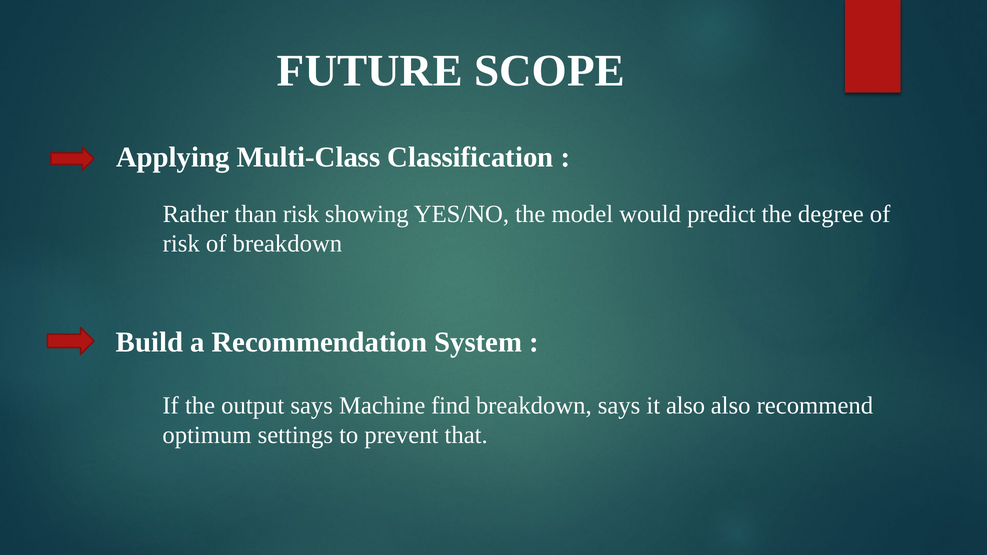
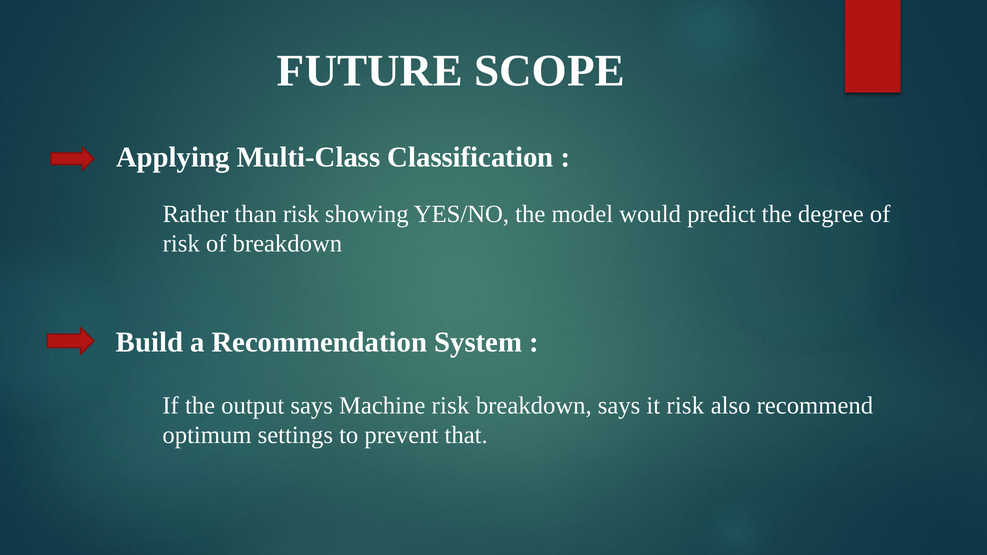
Machine find: find -> risk (450, 406)
it also: also -> risk (685, 406)
